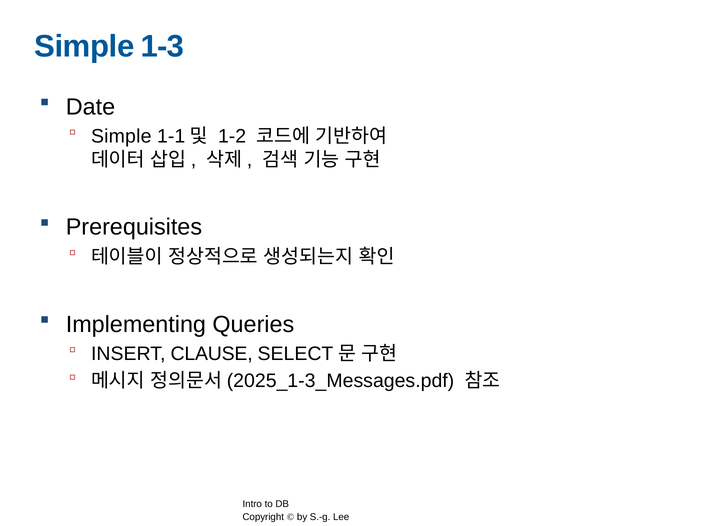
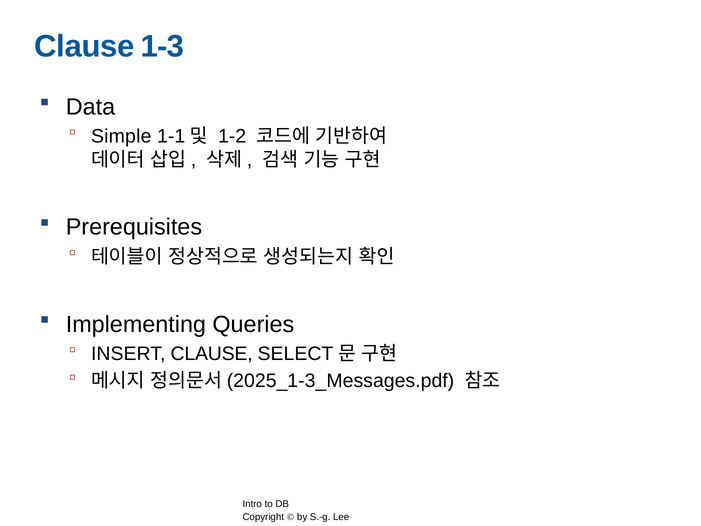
Simple: Simple -> Clause (84, 46)
Date: Date -> Data (90, 107)
